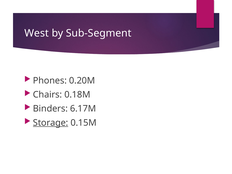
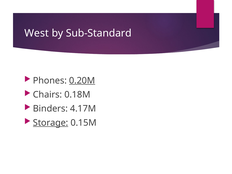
Sub-Segment: Sub-Segment -> Sub-Standard (99, 33)
0.20M underline: none -> present (82, 81)
6.17M: 6.17M -> 4.17M (83, 109)
